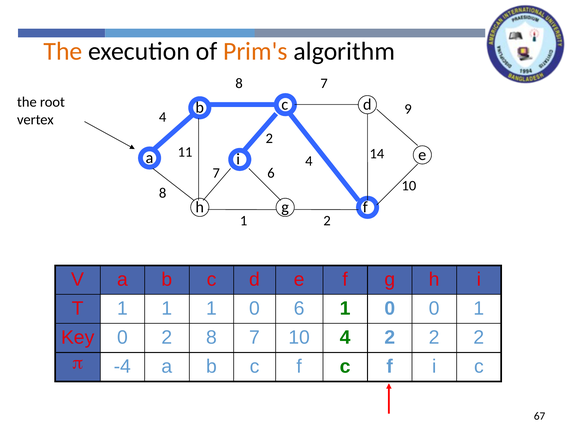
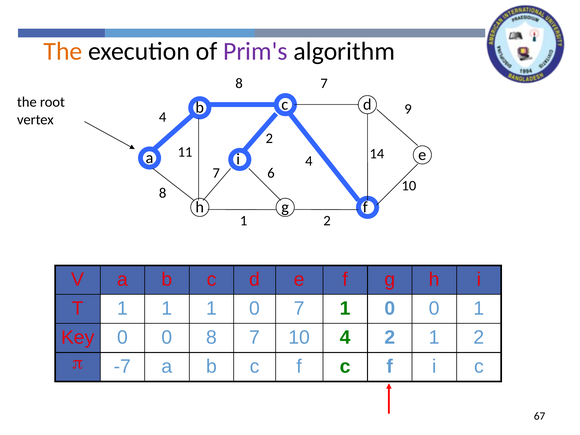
Prim's colour: orange -> purple (255, 51)
0 6: 6 -> 7 (299, 308)
Key 0 2: 2 -> 0 (167, 337)
10 4 2 2: 2 -> 1 (434, 337)
-4: -4 -> -7 (122, 367)
